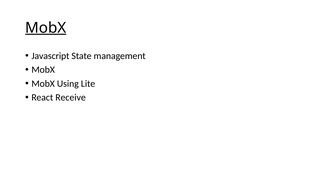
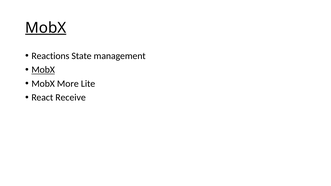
Javascript: Javascript -> Reactions (50, 56)
MobX underline: none -> present (43, 70)
Using: Using -> More (68, 84)
